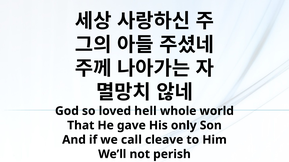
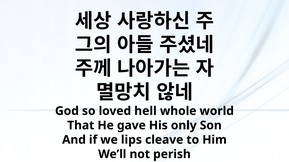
call: call -> lips (131, 140)
